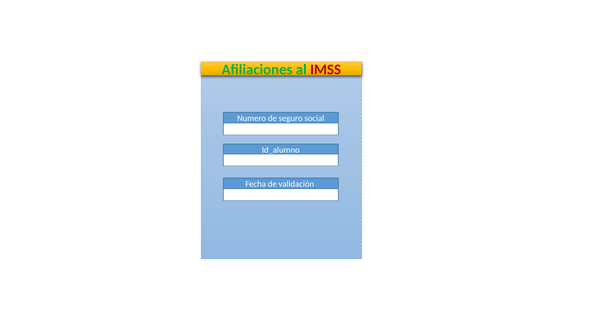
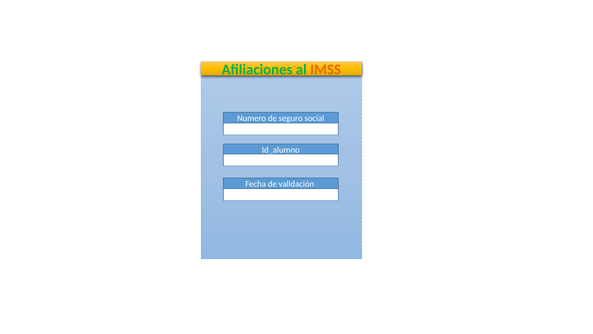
IMSS colour: red -> orange (326, 70)
